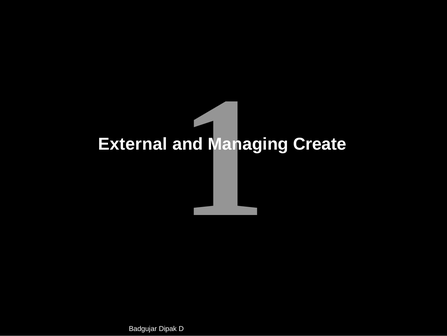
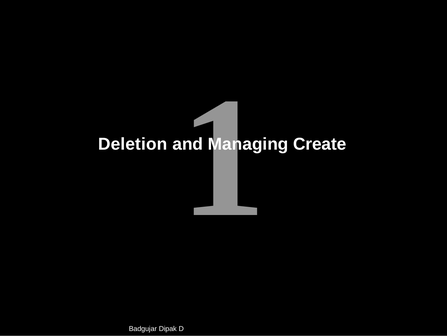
External: External -> Deletion (133, 144)
